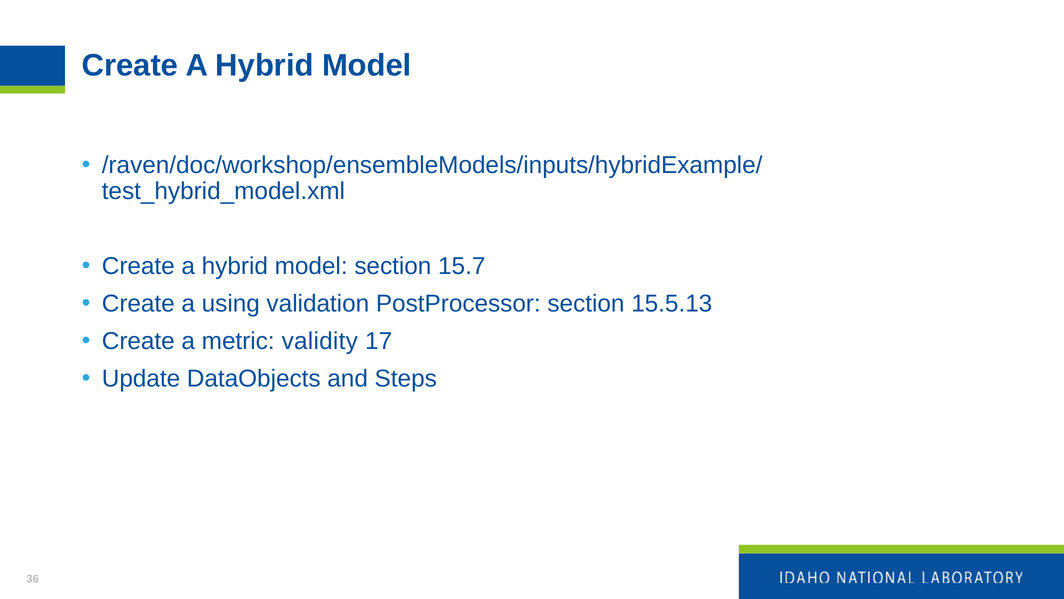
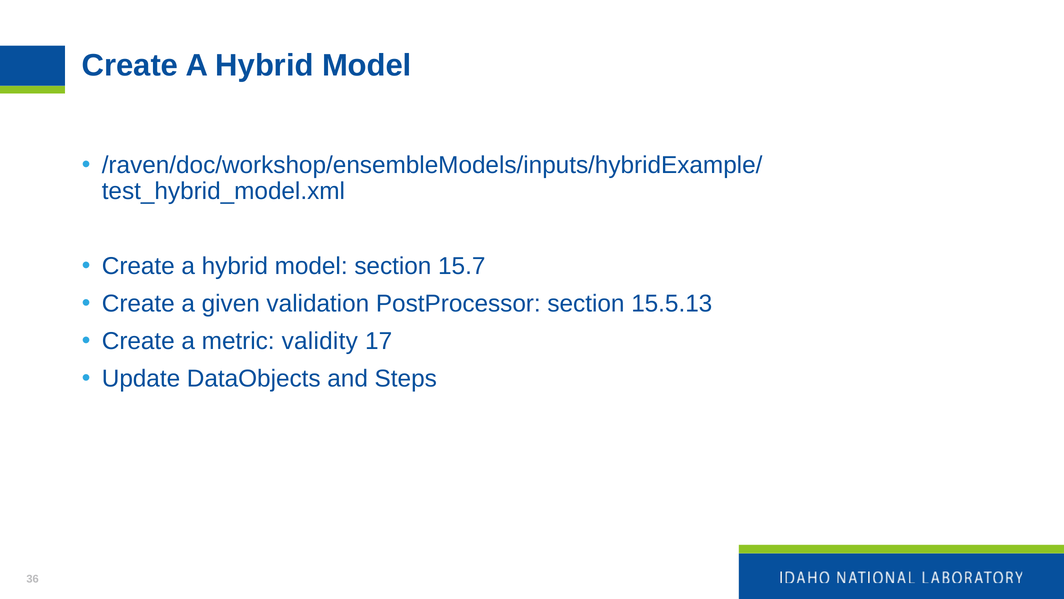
using: using -> given (231, 303)
